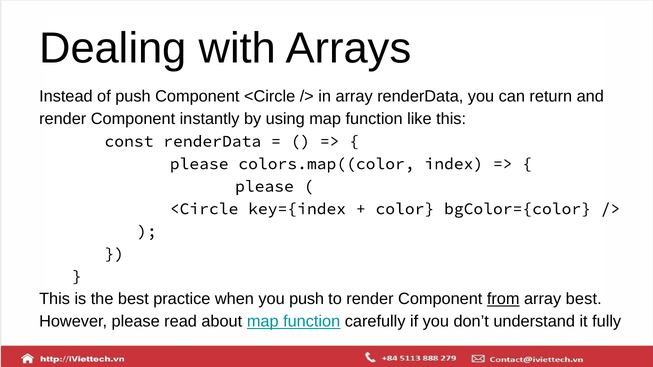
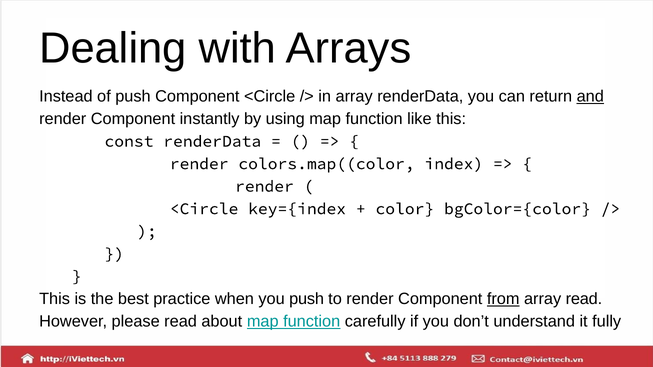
and underline: none -> present (590, 96)
please: please -> render (199, 164)
please: please -> render (264, 186)
array best: best -> read (584, 299)
